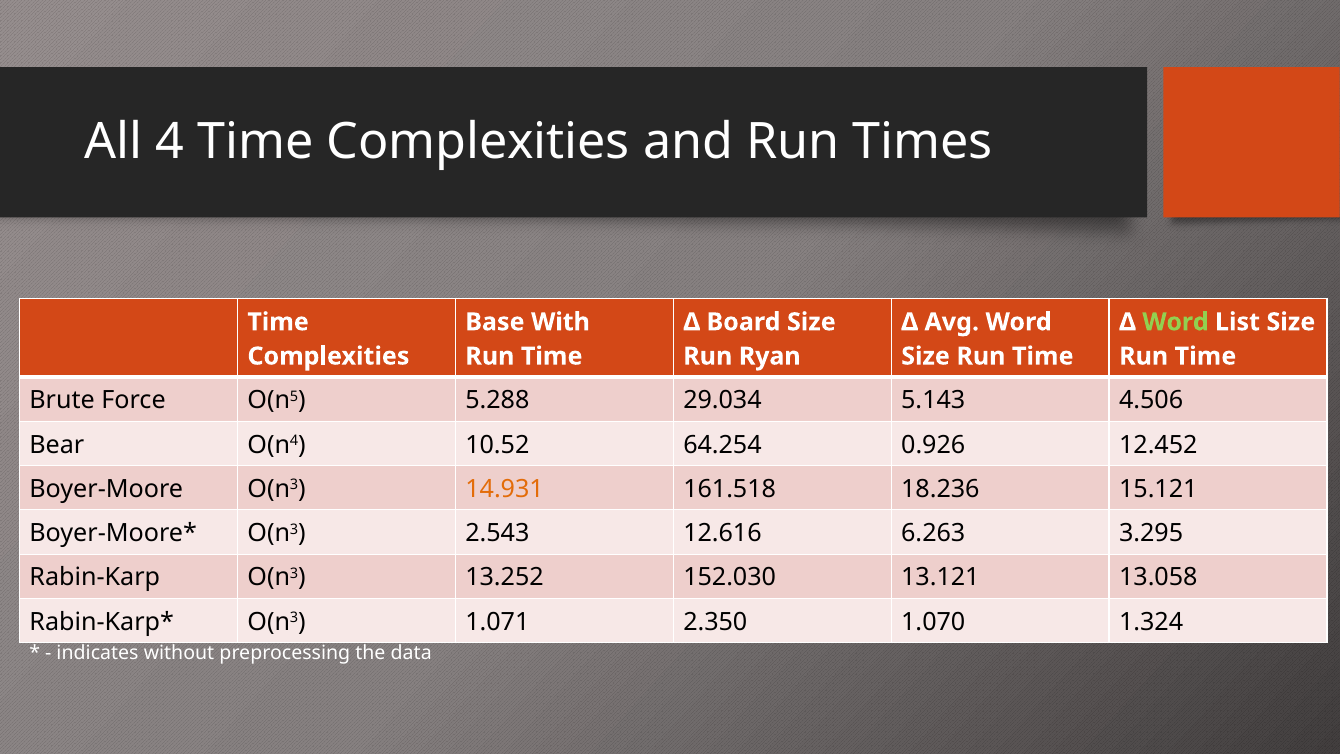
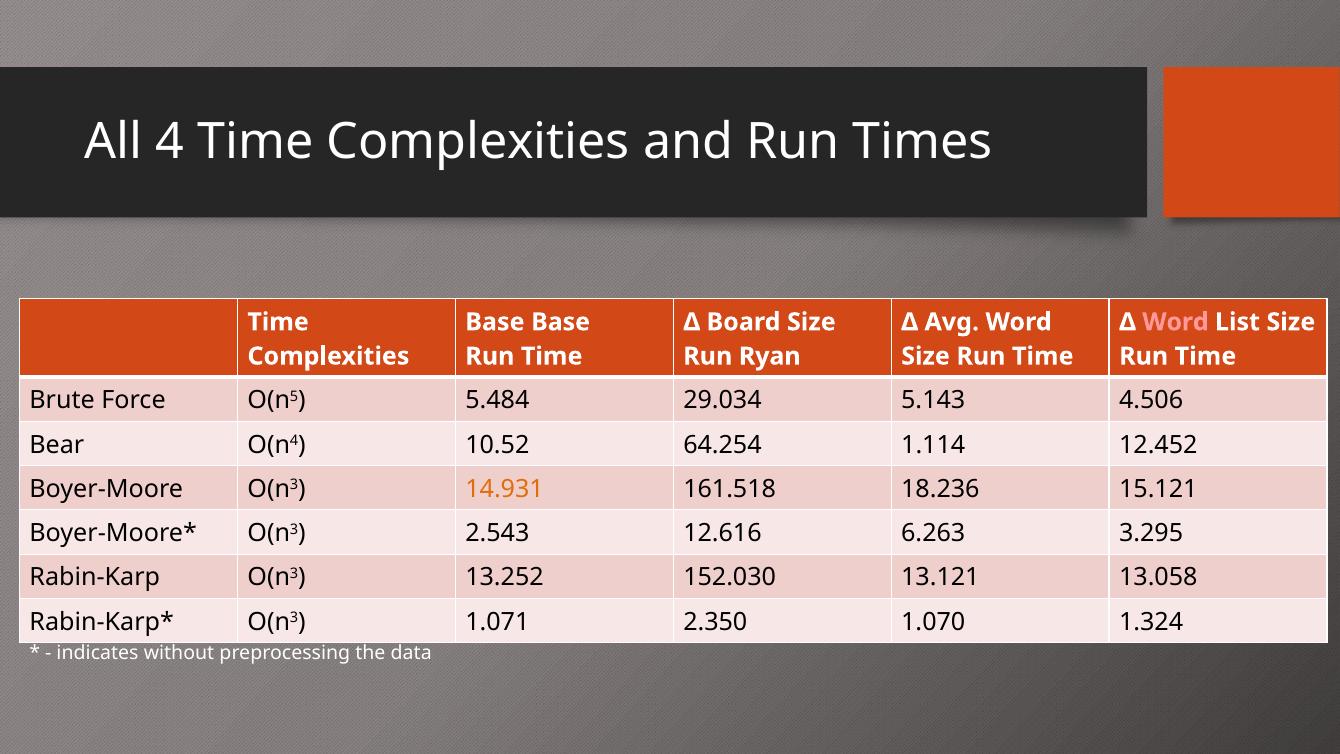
Base With: With -> Base (561, 322)
Word colour: light green -> pink (1176, 322)
5.288: 5.288 -> 5.484 (497, 400)
0.926: 0.926 -> 1.114 (933, 445)
